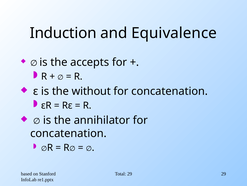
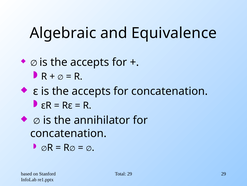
Induction: Induction -> Algebraic (63, 33)
ε is the without: without -> accepts (91, 91)
